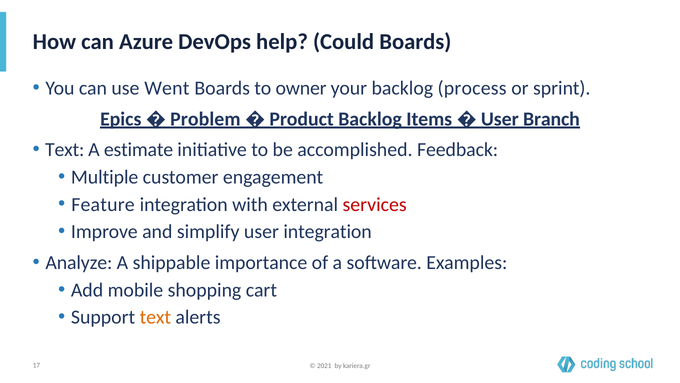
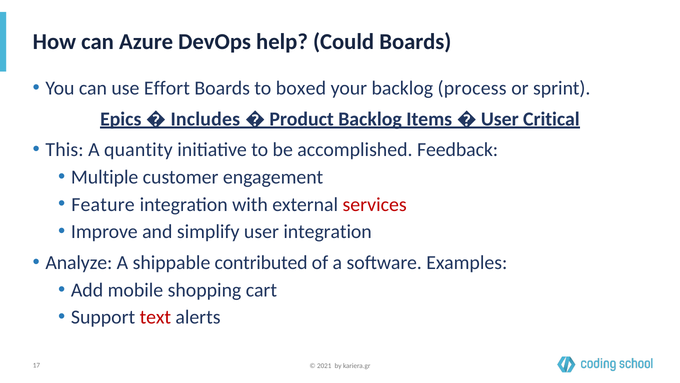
Went: Went -> Effort (167, 88)
owner: owner -> boxed (301, 88)
Problem: Problem -> Includes (205, 119)
Branch: Branch -> Critical (551, 119)
Text: Text -> This (65, 150)
estimate: estimate -> quantity (138, 150)
importance: importance -> contributed (261, 262)
text colour: orange -> red (155, 317)
